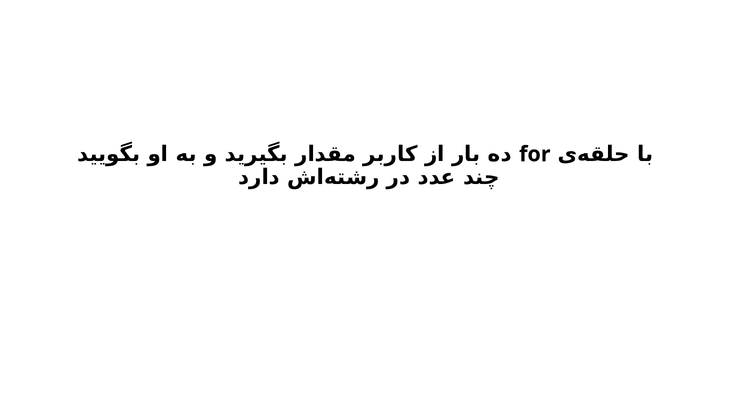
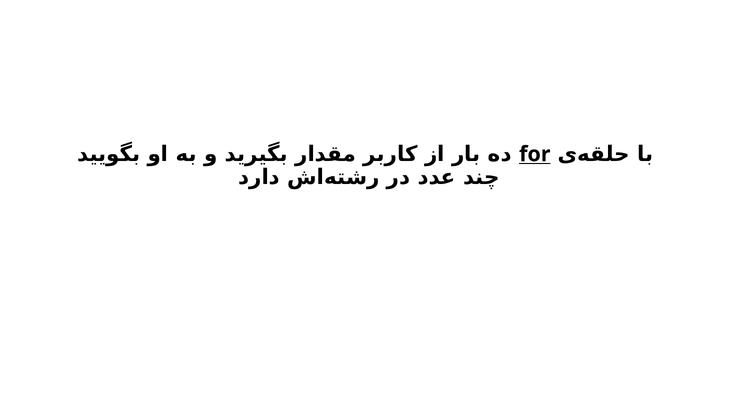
for underline: none -> present (535, 154)
